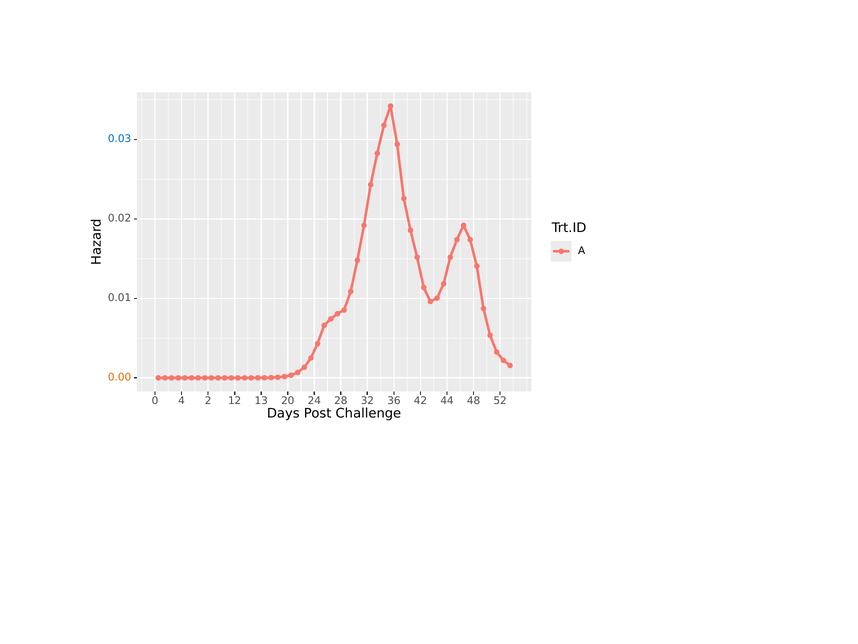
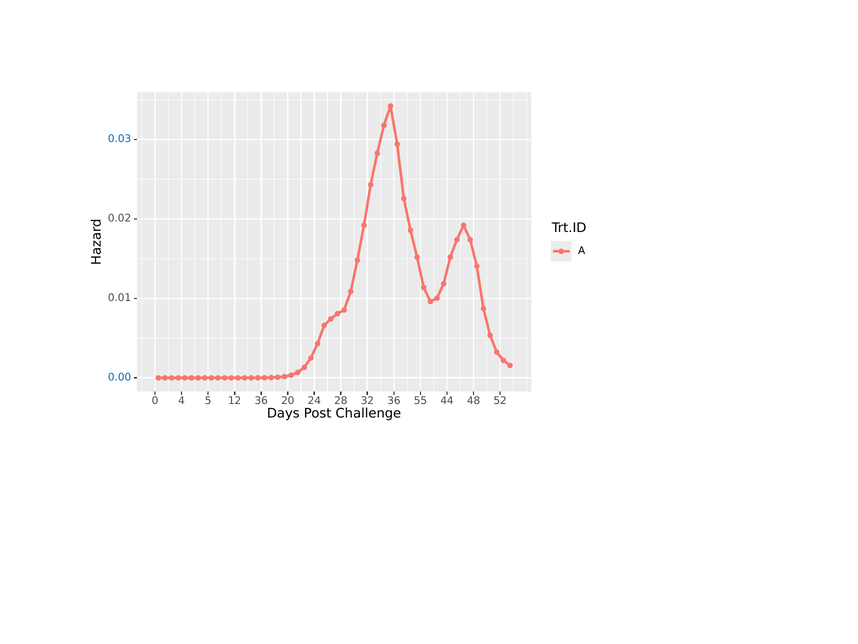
0.00 colour: orange -> blue (120, 377)
2: 2 -> 5 (208, 400)
12 13: 13 -> 36 (261, 400)
42: 42 -> 55 (421, 400)
